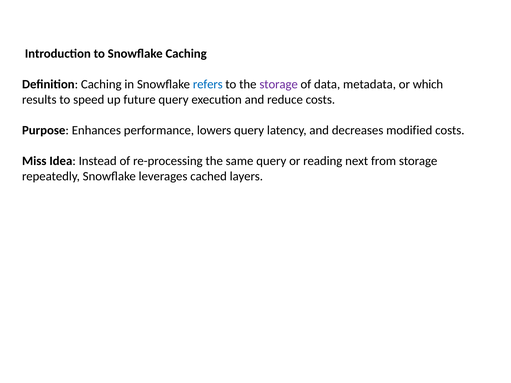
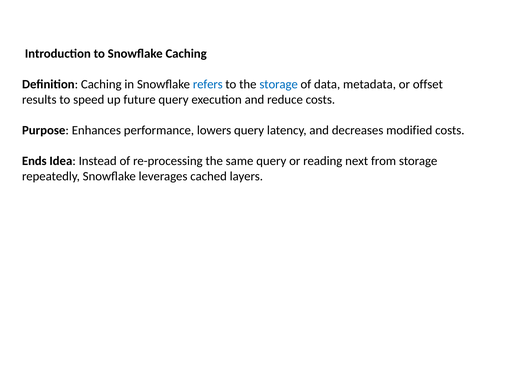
storage colour: purple -> blue (279, 84)
which: which -> offset (428, 84)
Miss: Miss -> Ends (34, 161)
